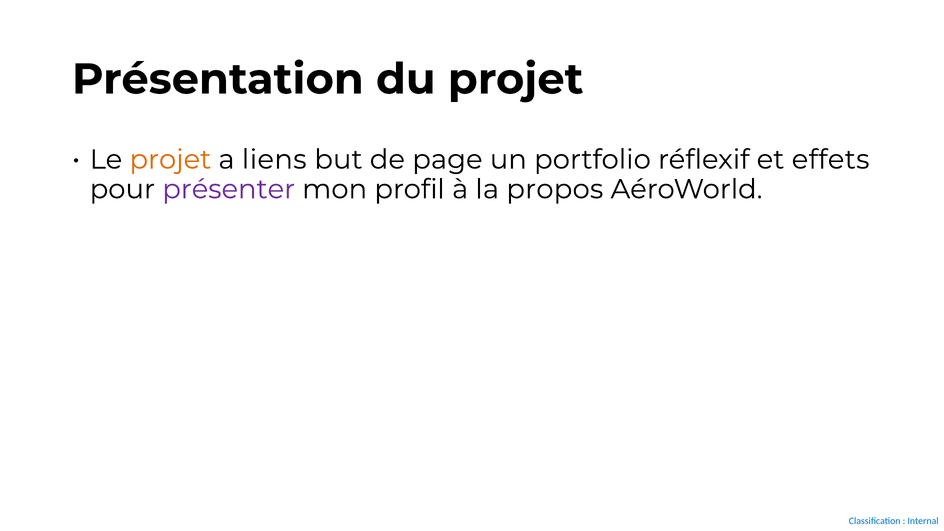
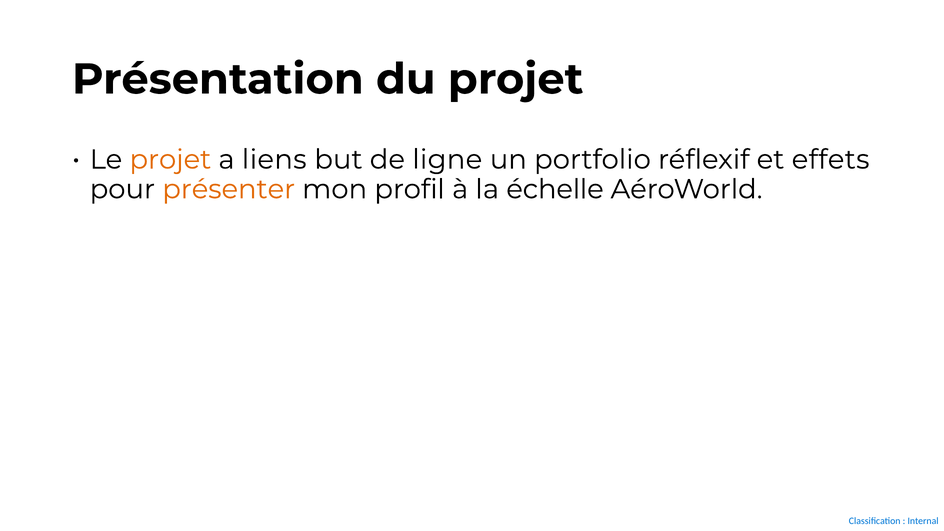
page: page -> ligne (447, 160)
présenter colour: purple -> orange (229, 189)
propos: propos -> échelle (555, 189)
